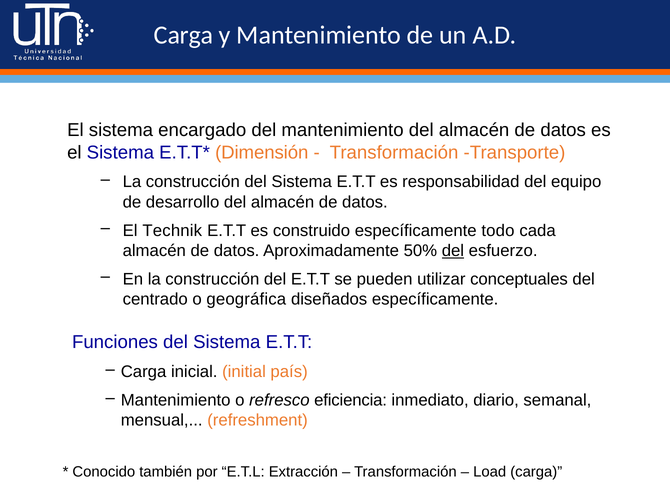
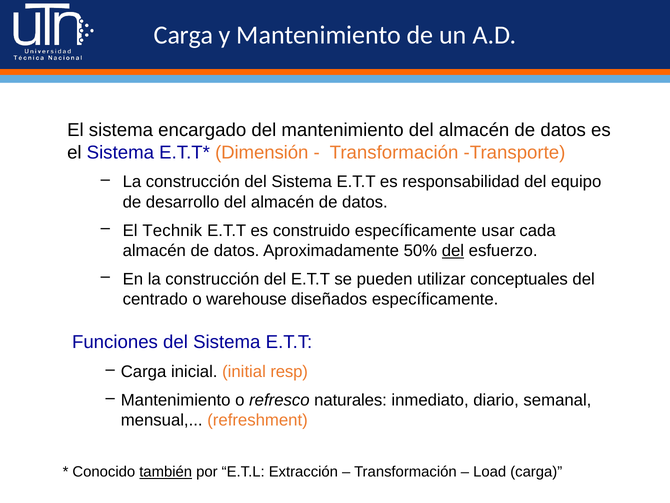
todo: todo -> usar (498, 230)
geográfica: geográfica -> warehouse (246, 299)
país: país -> resp (289, 371)
eficiencia: eficiencia -> naturales (351, 400)
también underline: none -> present (166, 472)
